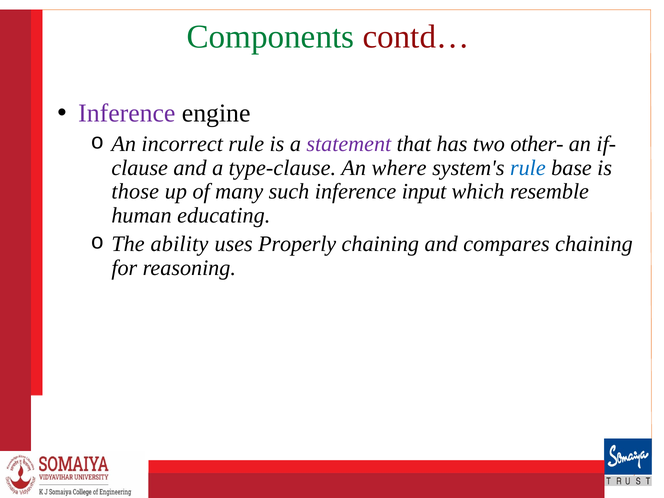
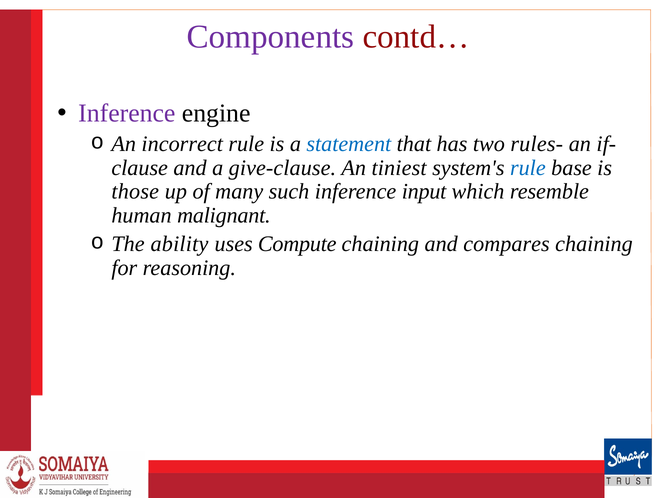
Components colour: green -> purple (270, 37)
statement colour: purple -> blue (349, 144)
other-: other- -> rules- (537, 144)
type-clause: type-clause -> give-clause (282, 168)
where: where -> tiniest (399, 168)
educating: educating -> malignant (224, 216)
Properly: Properly -> Compute (297, 244)
